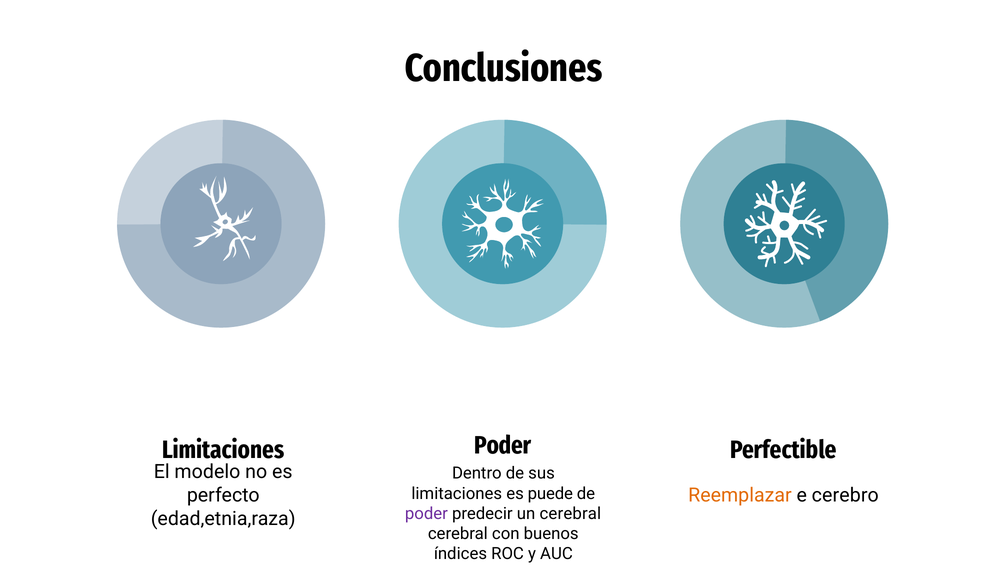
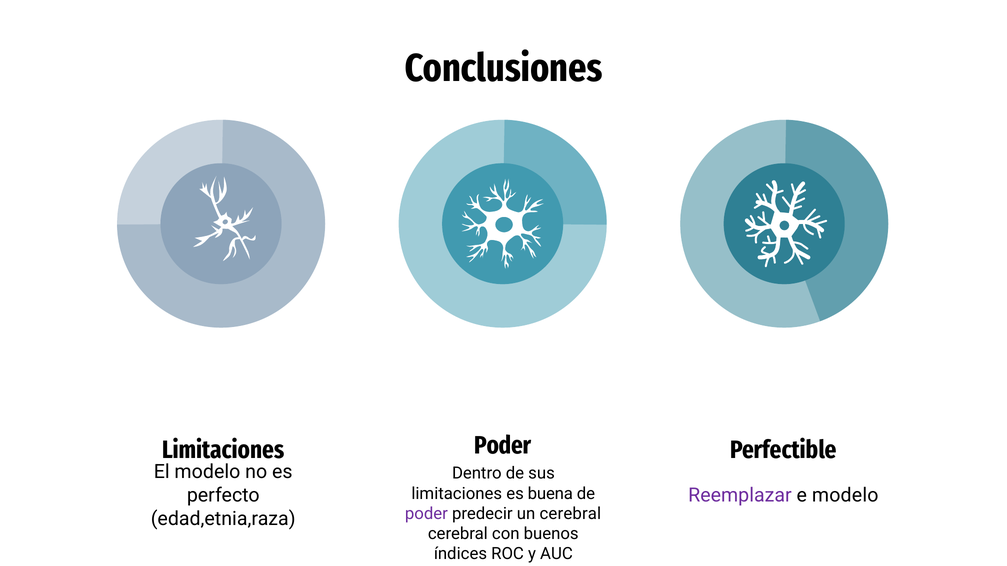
puede: puede -> buena (550, 494)
Reemplazar colour: orange -> purple (740, 496)
e cerebro: cerebro -> modelo (845, 496)
